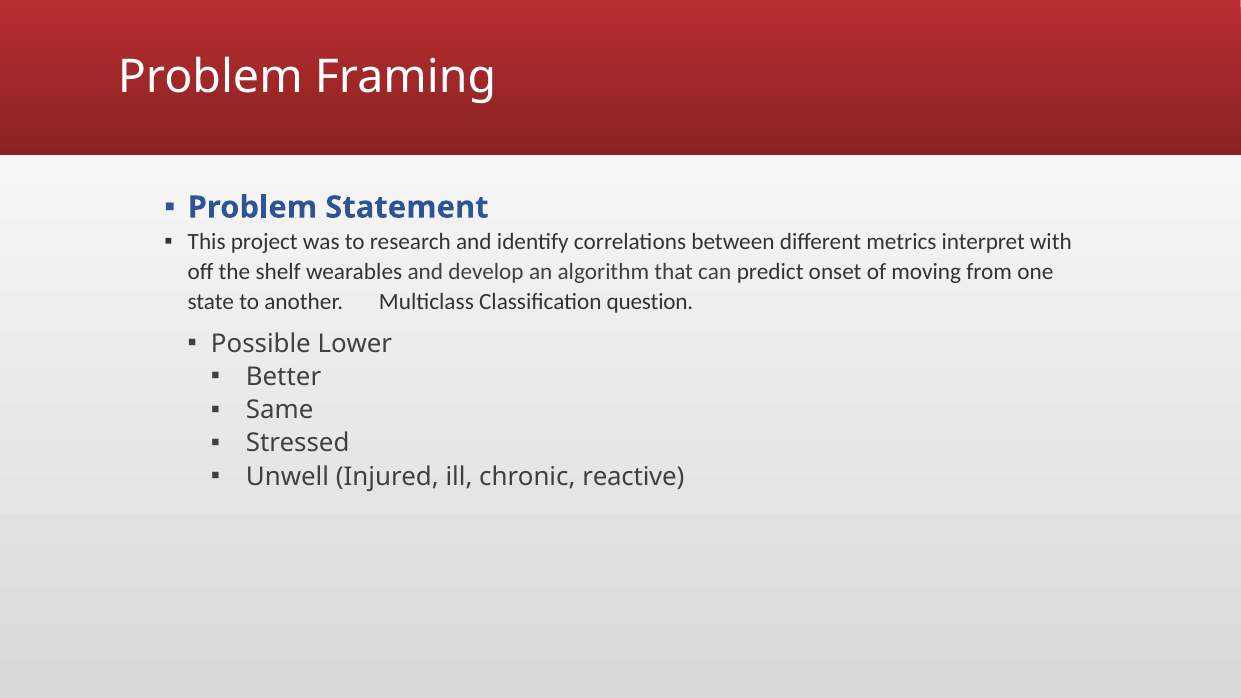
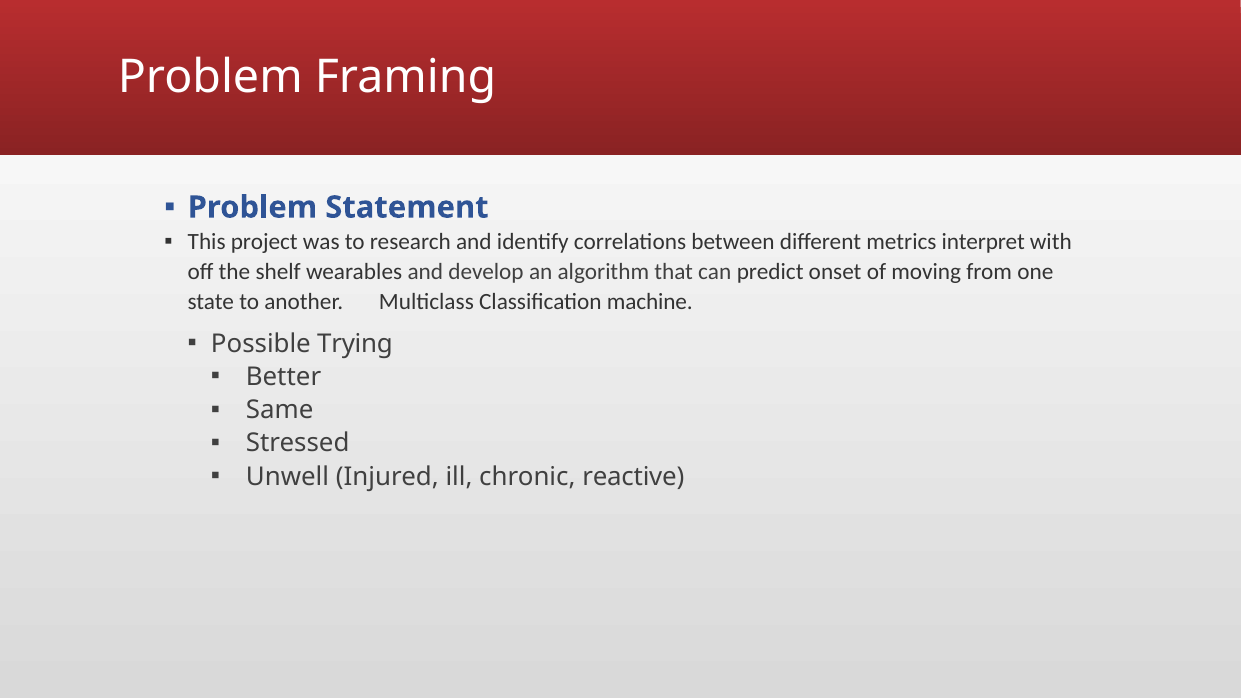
question: question -> machine (650, 302)
Lower: Lower -> Trying (355, 344)
